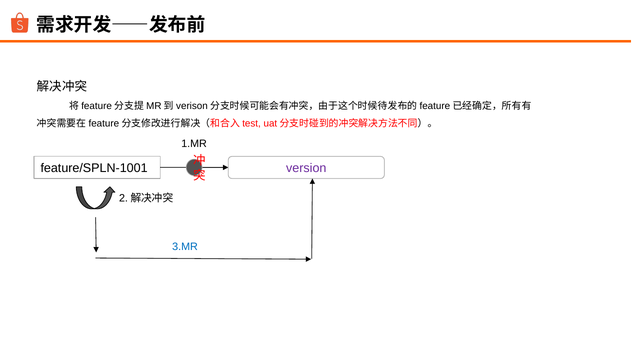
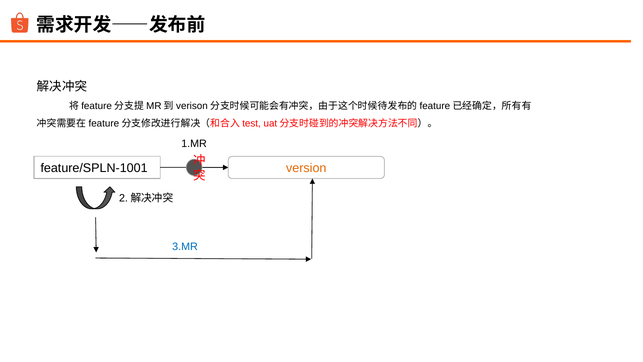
version colour: purple -> orange (306, 168)
